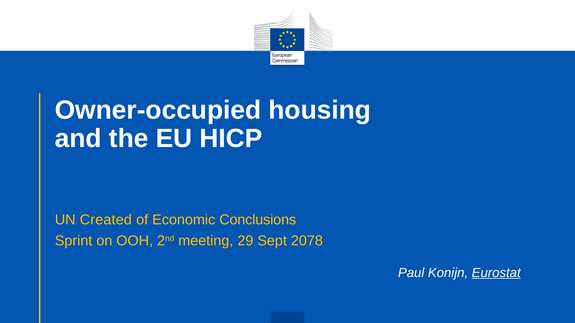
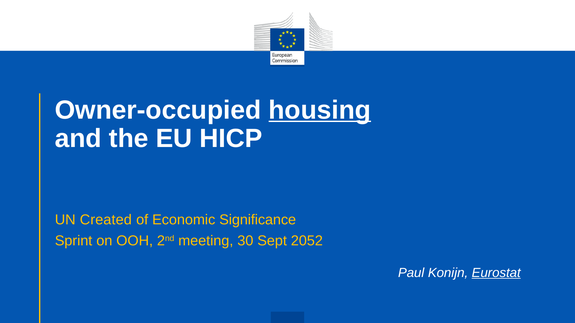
housing underline: none -> present (320, 110)
Conclusions: Conclusions -> Significance (258, 220)
29: 29 -> 30 (245, 241)
2078: 2078 -> 2052 (307, 241)
